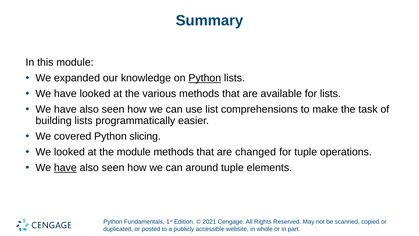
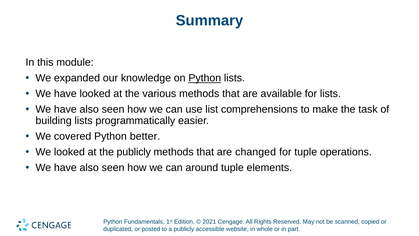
slicing: slicing -> better (145, 136)
the module: module -> publicly (134, 152)
have underline: present -> none (65, 168)
